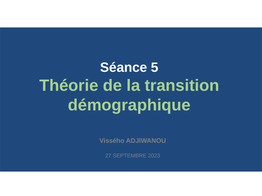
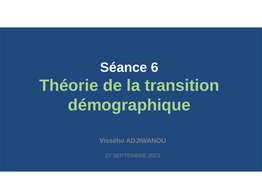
5: 5 -> 6 (155, 68)
